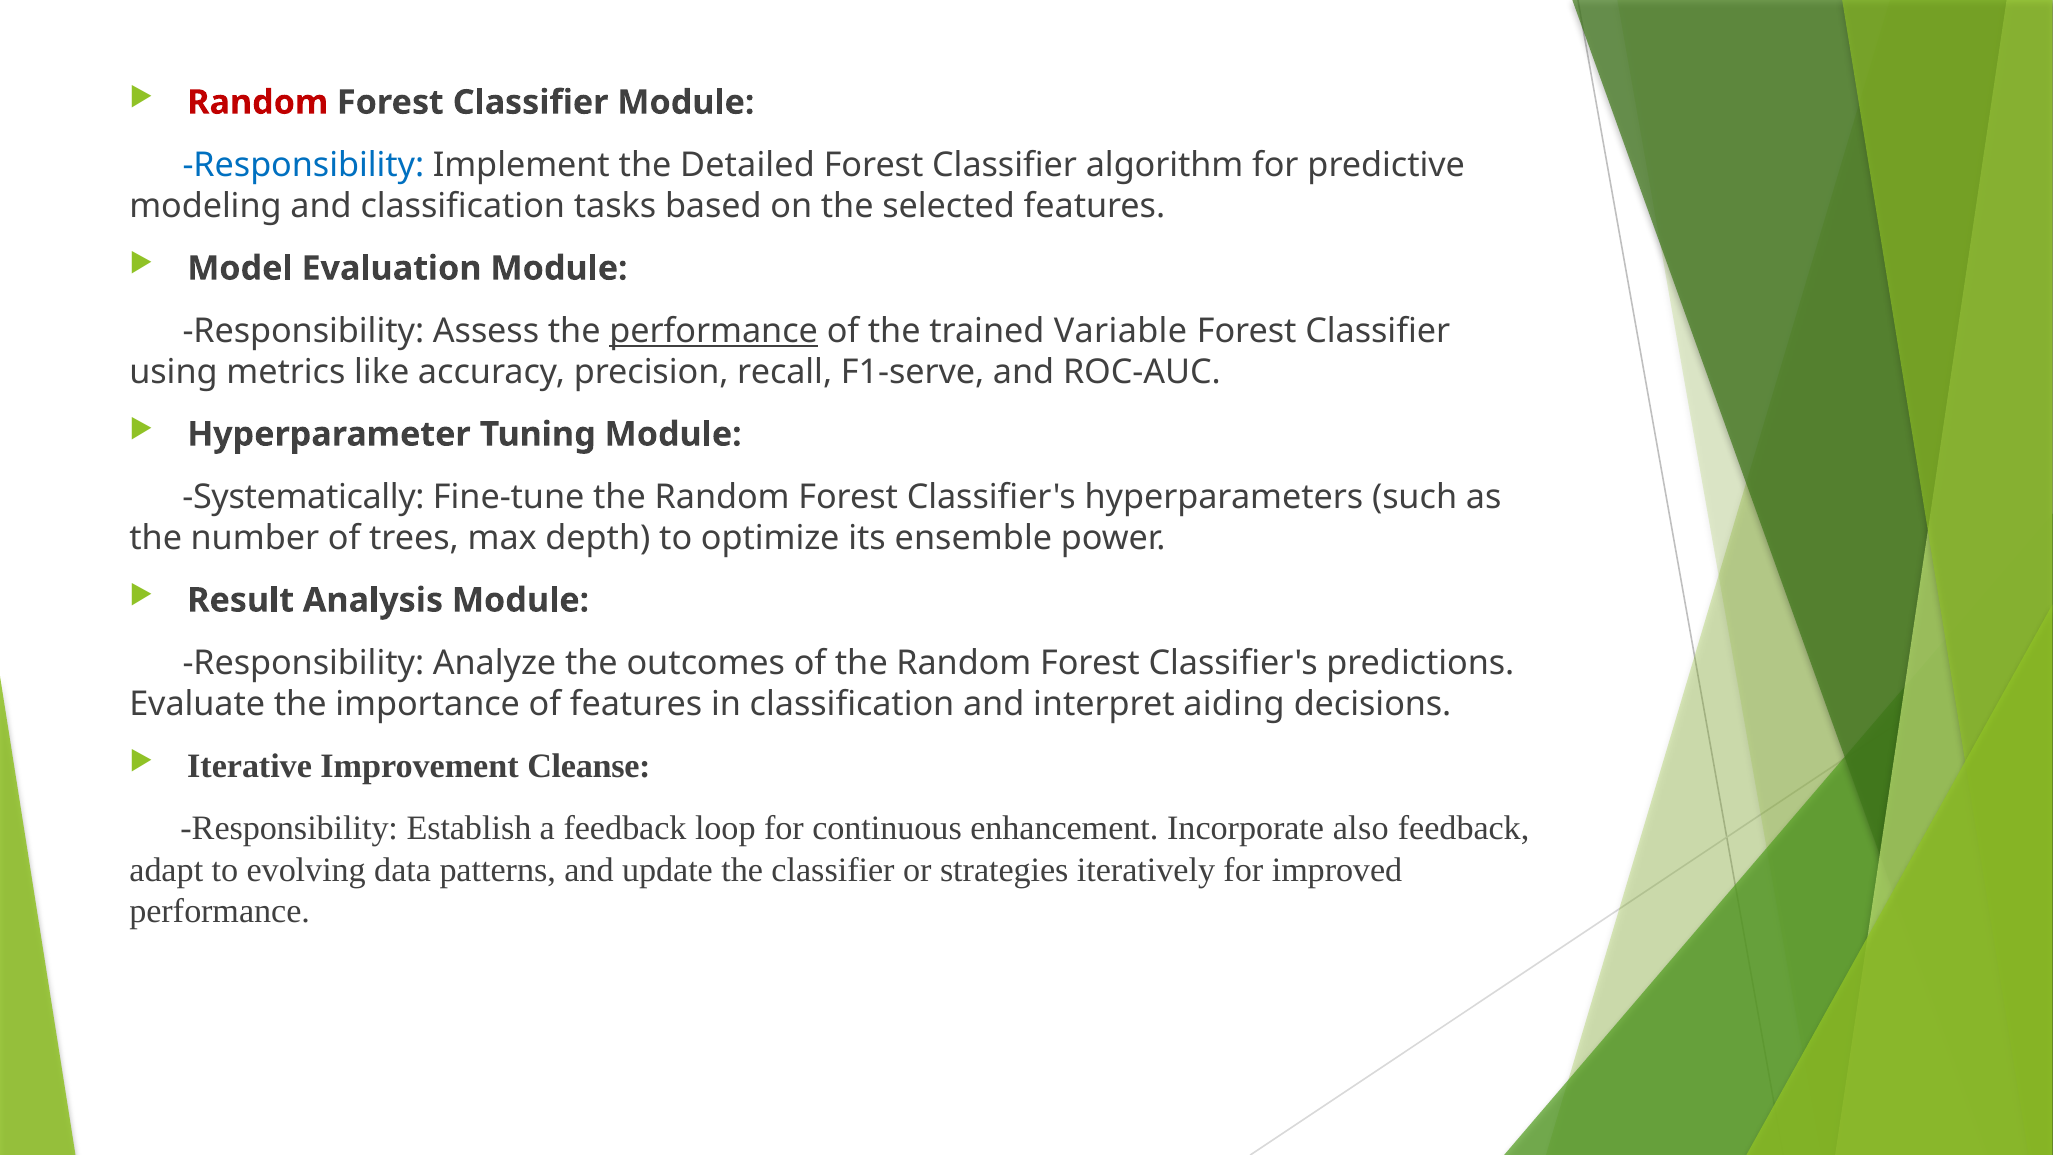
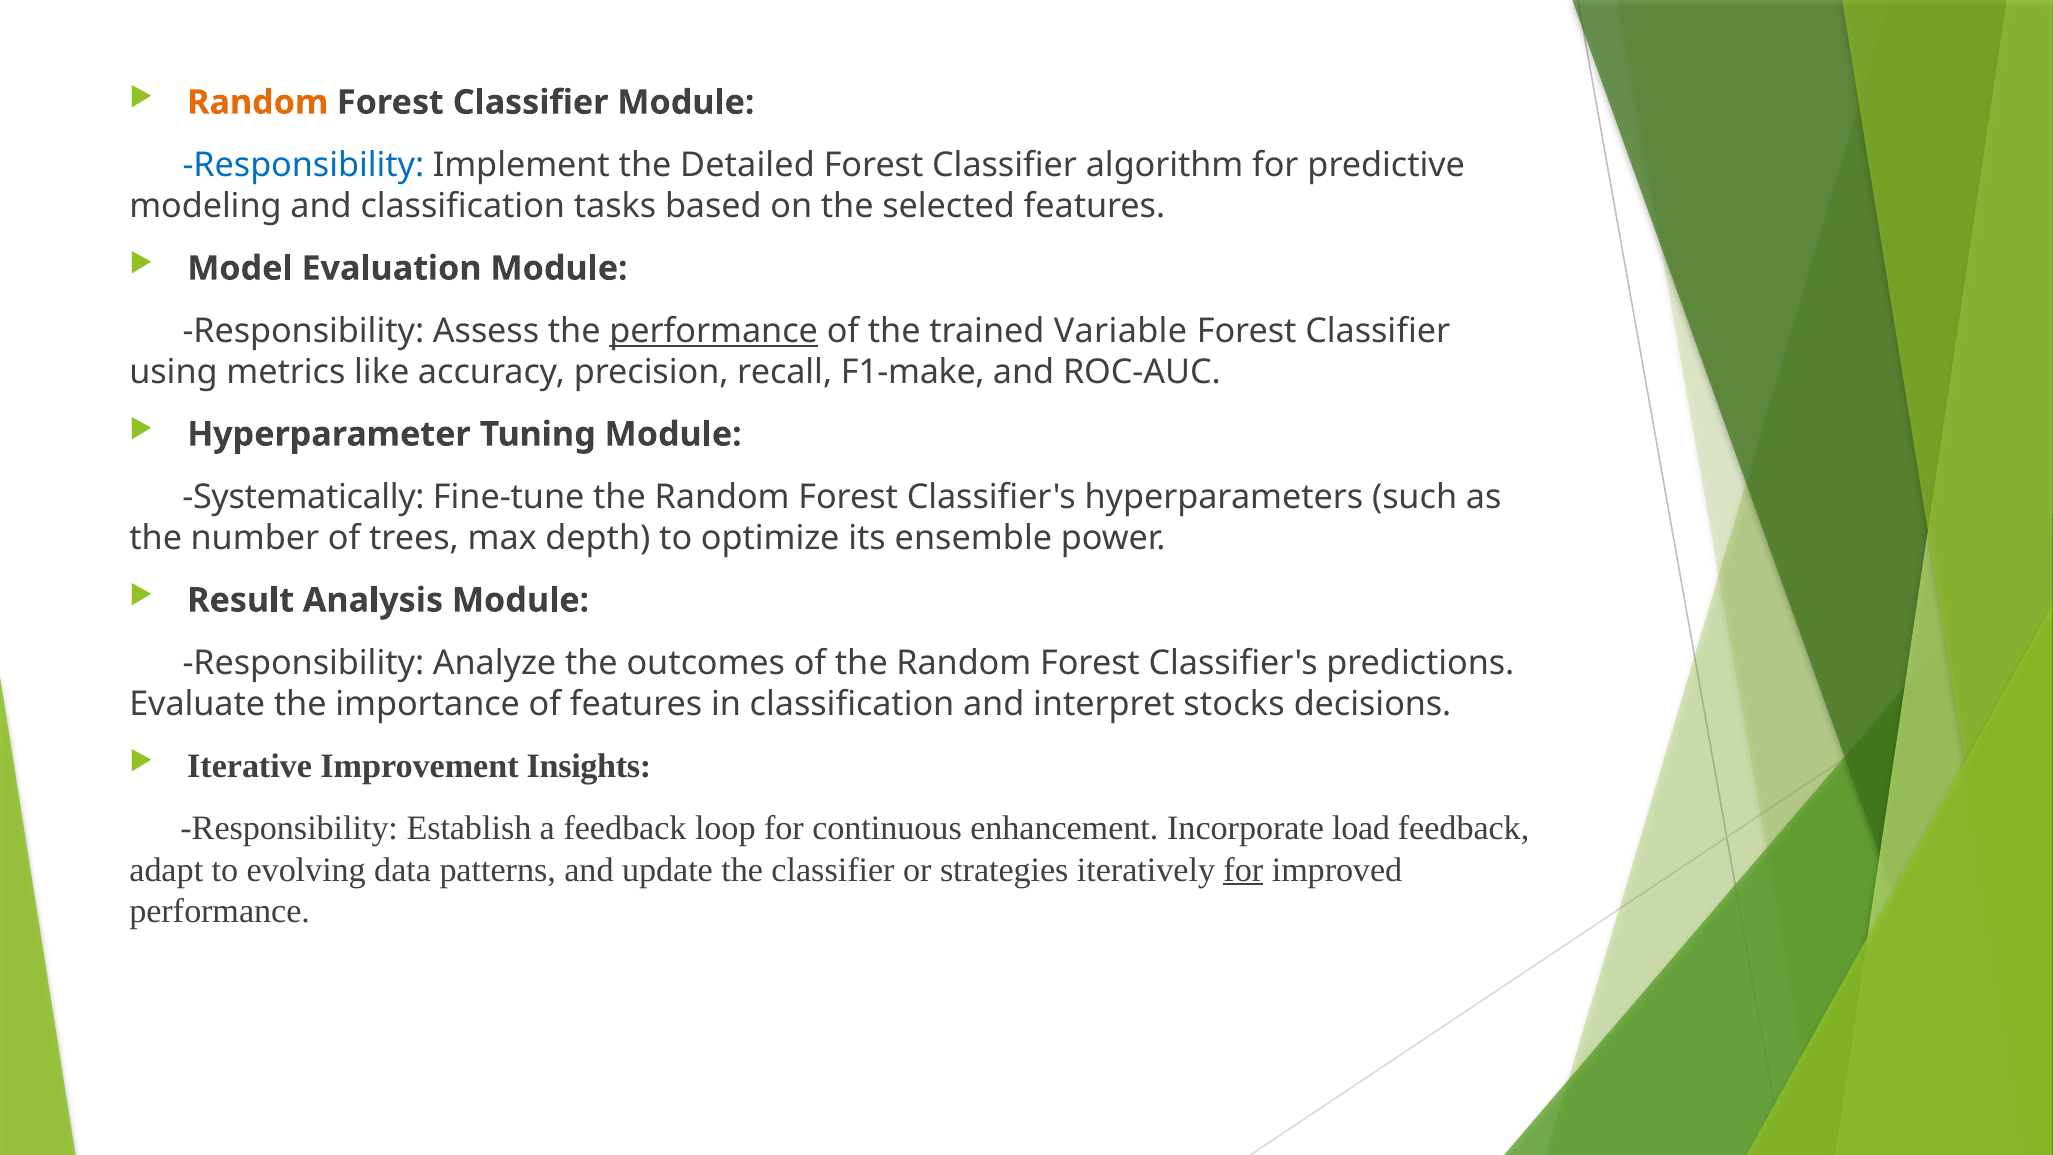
Random colour: red -> orange (258, 102)
F1-serve: F1-serve -> F1-make (913, 372)
aiding: aiding -> stocks (1234, 704)
Cleanse: Cleanse -> Insights (589, 766)
also: also -> load (1361, 829)
for underline: none -> present (1243, 870)
